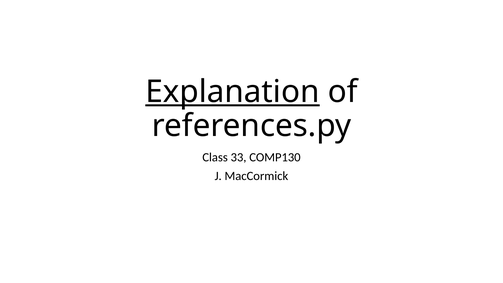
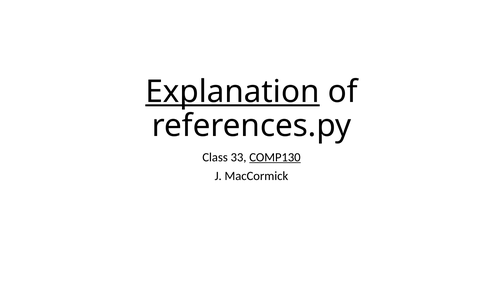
COMP130 underline: none -> present (275, 157)
